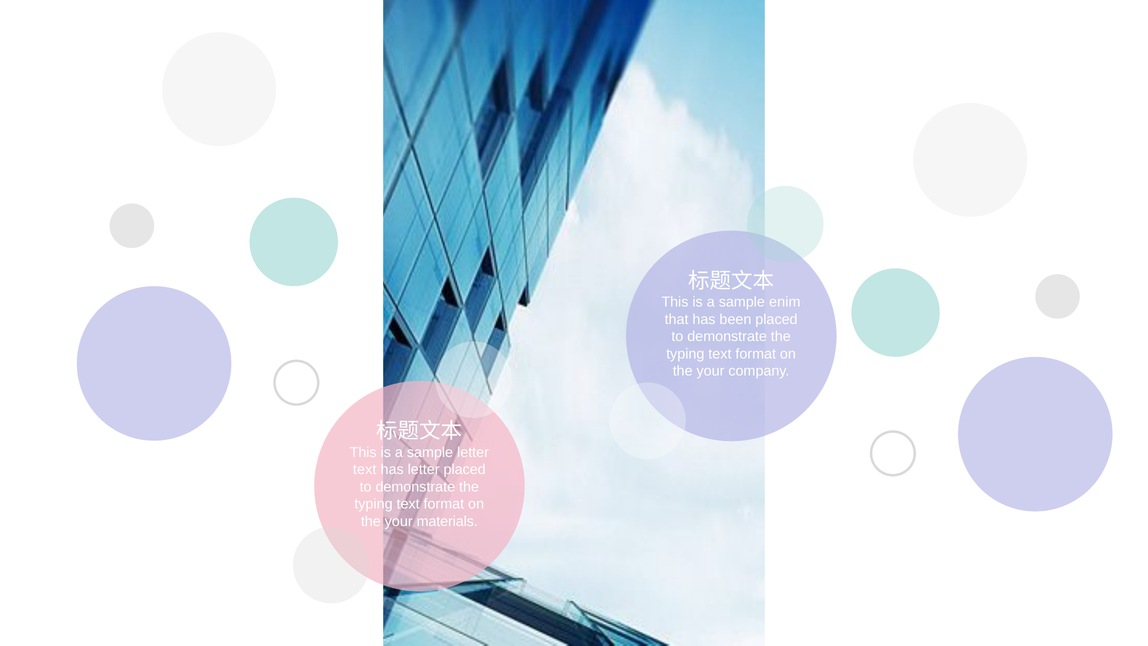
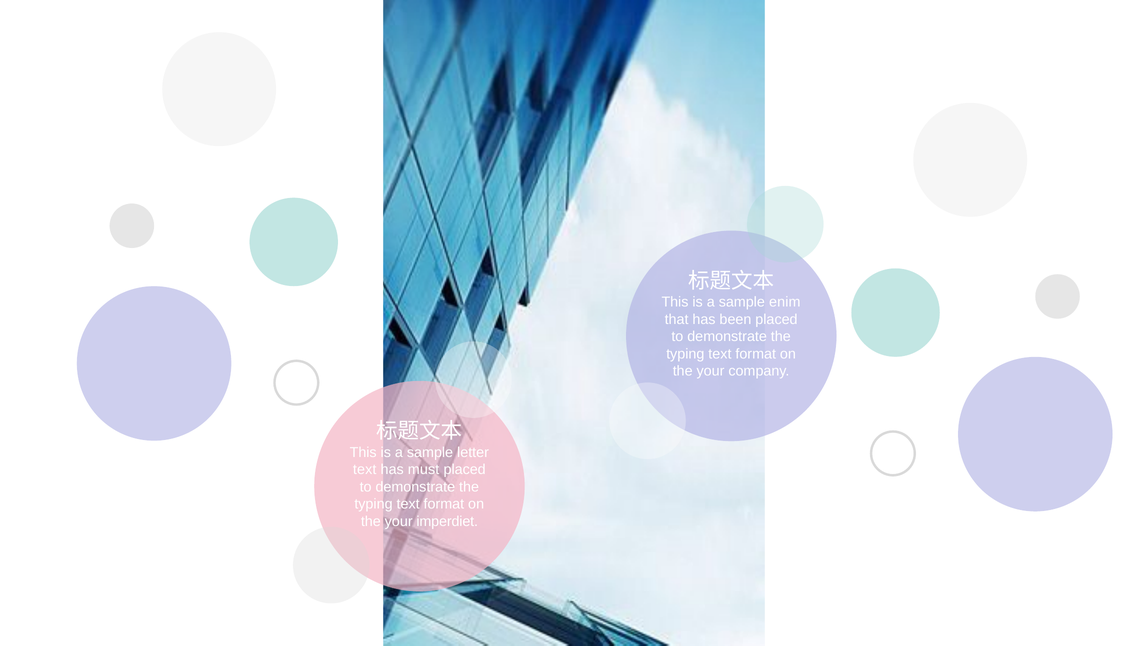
has letter: letter -> must (424, 469)
materials: materials -> imperdiet (447, 521)
